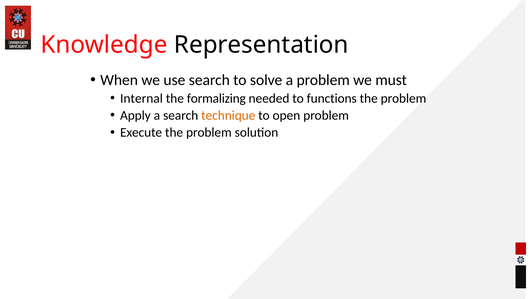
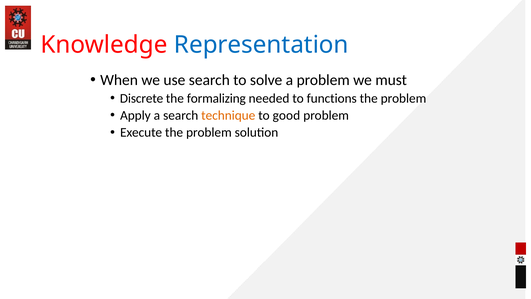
Representation colour: black -> blue (261, 45)
Internal: Internal -> Discrete (142, 98)
open: open -> good (286, 115)
